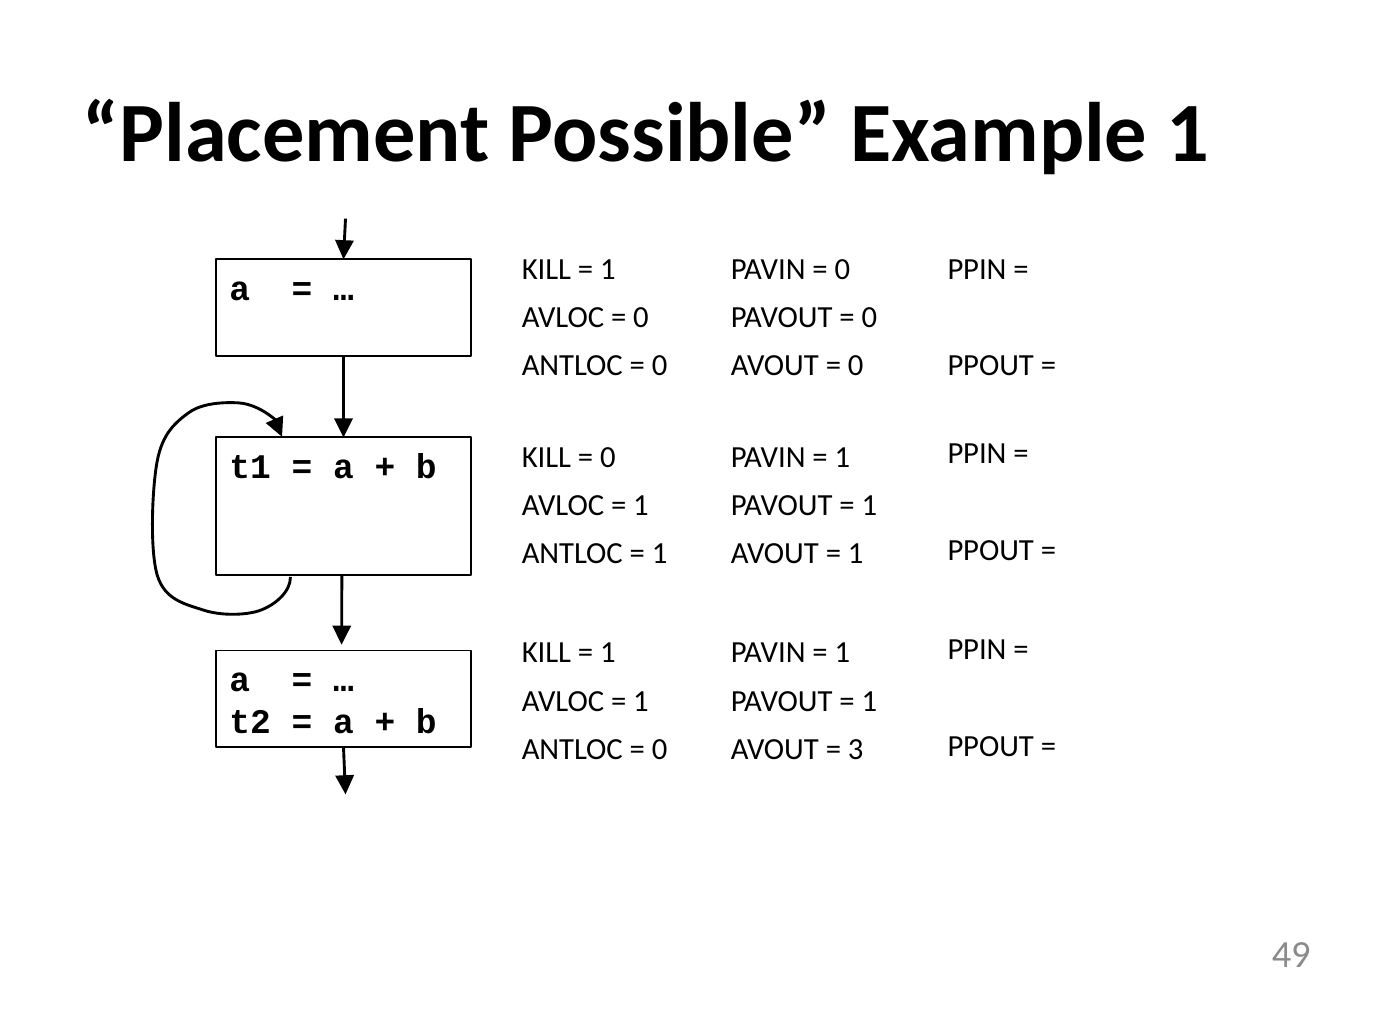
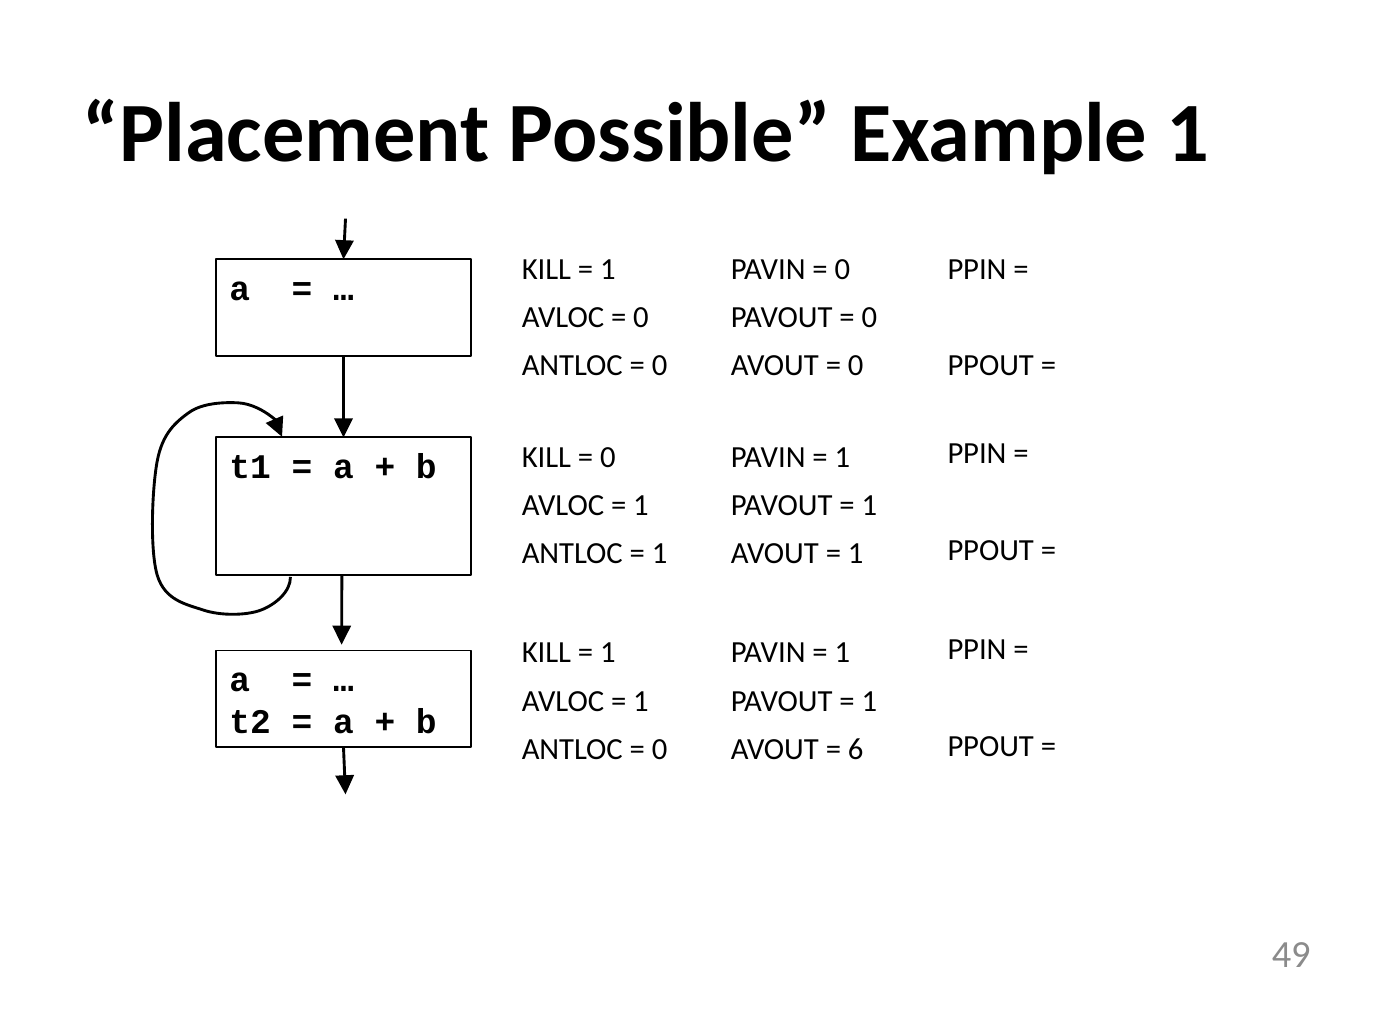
3: 3 -> 6 (856, 750)
